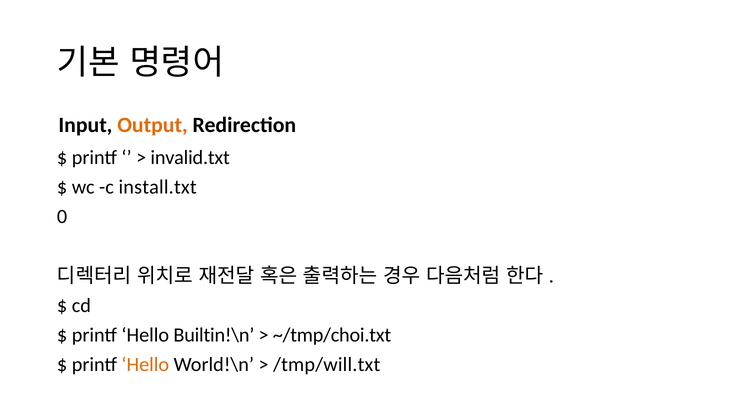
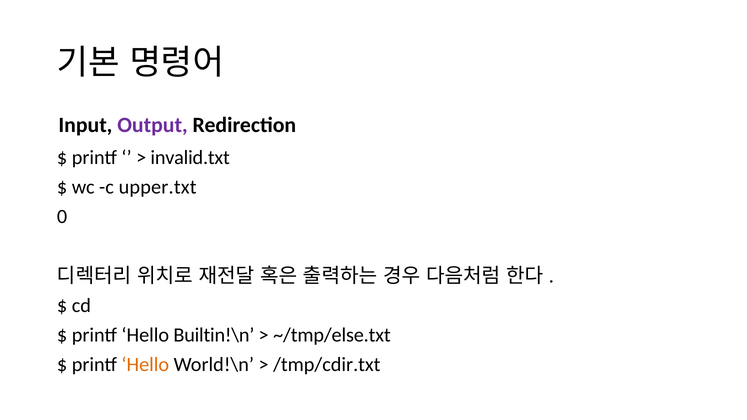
Output colour: orange -> purple (152, 125)
install.txt: install.txt -> upper.txt (158, 187)
~/tmp/choi.txt: ~/tmp/choi.txt -> ~/tmp/else.txt (332, 335)
/tmp/will.txt: /tmp/will.txt -> /tmp/cdir.txt (327, 365)
